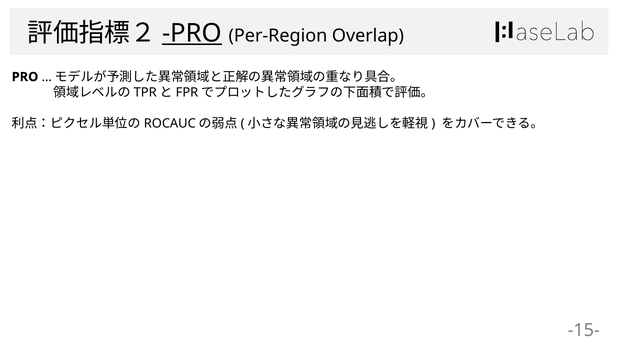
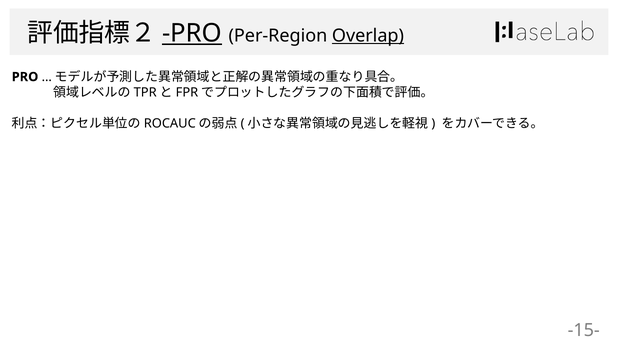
Overlap underline: none -> present (368, 36)
